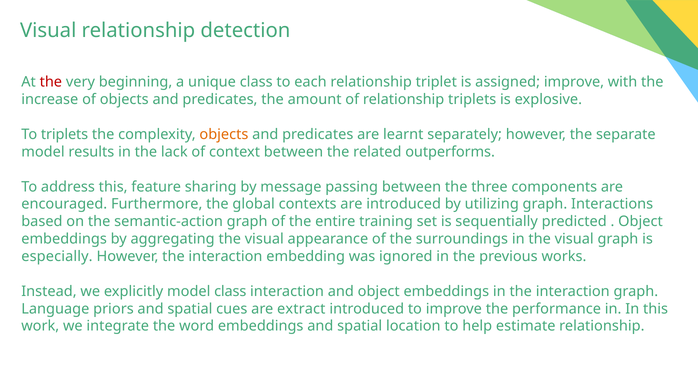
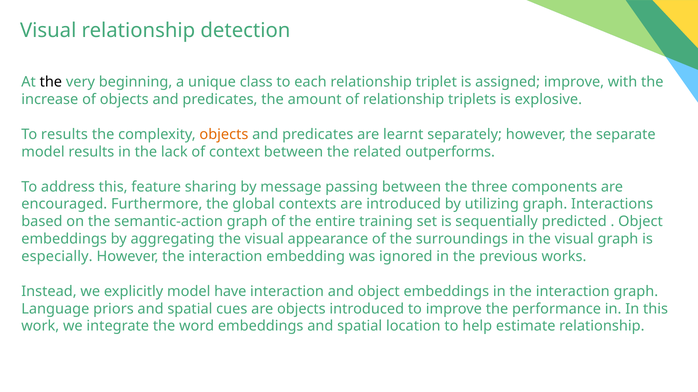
the colour: red -> black (51, 82)
To triplets: triplets -> results (64, 135)
model class: class -> have (230, 292)
are extract: extract -> objects (301, 309)
